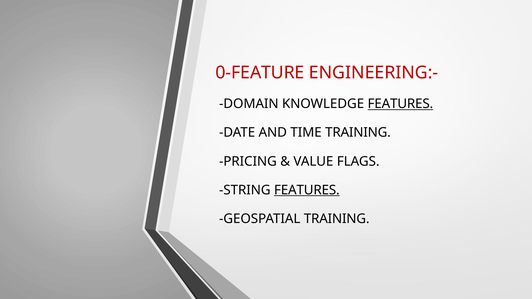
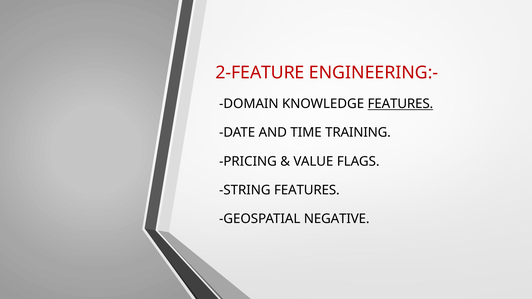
0-FEATURE: 0-FEATURE -> 2-FEATURE (260, 73)
FEATURES underline: present -> none (307, 190)
GEOSPATIAL TRAINING: TRAINING -> NEGATIVE (337, 219)
